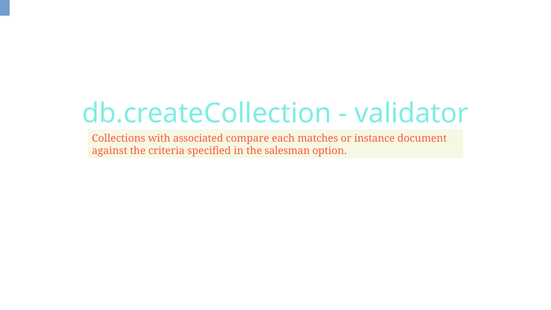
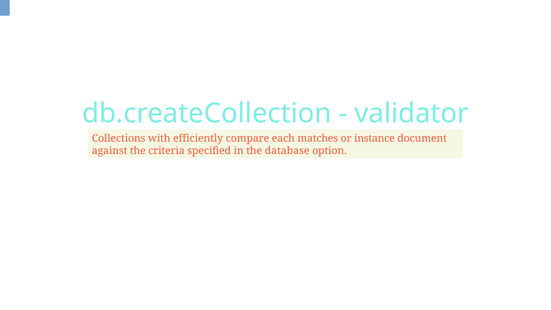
associated: associated -> efficiently (198, 138)
salesman: salesman -> database (287, 151)
